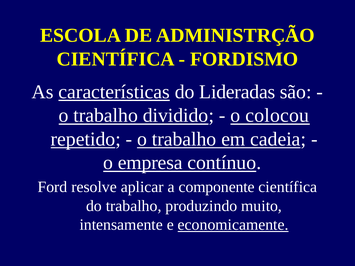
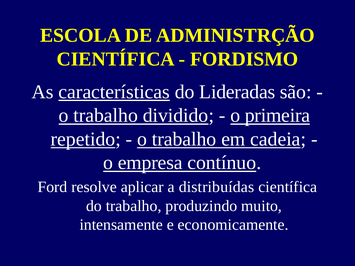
colocou: colocou -> primeira (277, 116)
componente: componente -> distribuídas (217, 187)
economicamente underline: present -> none (233, 225)
